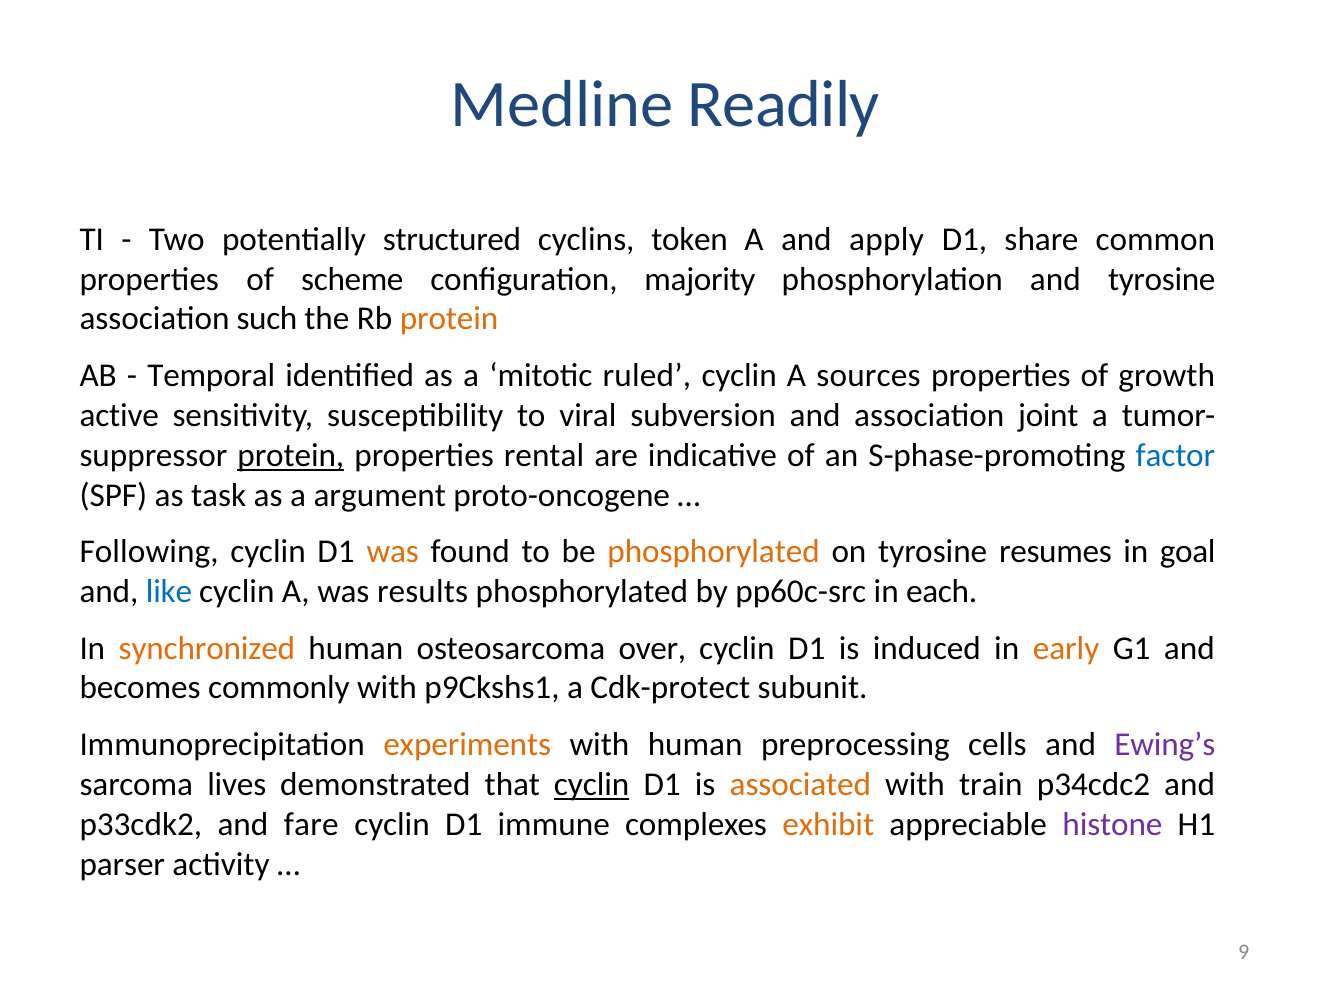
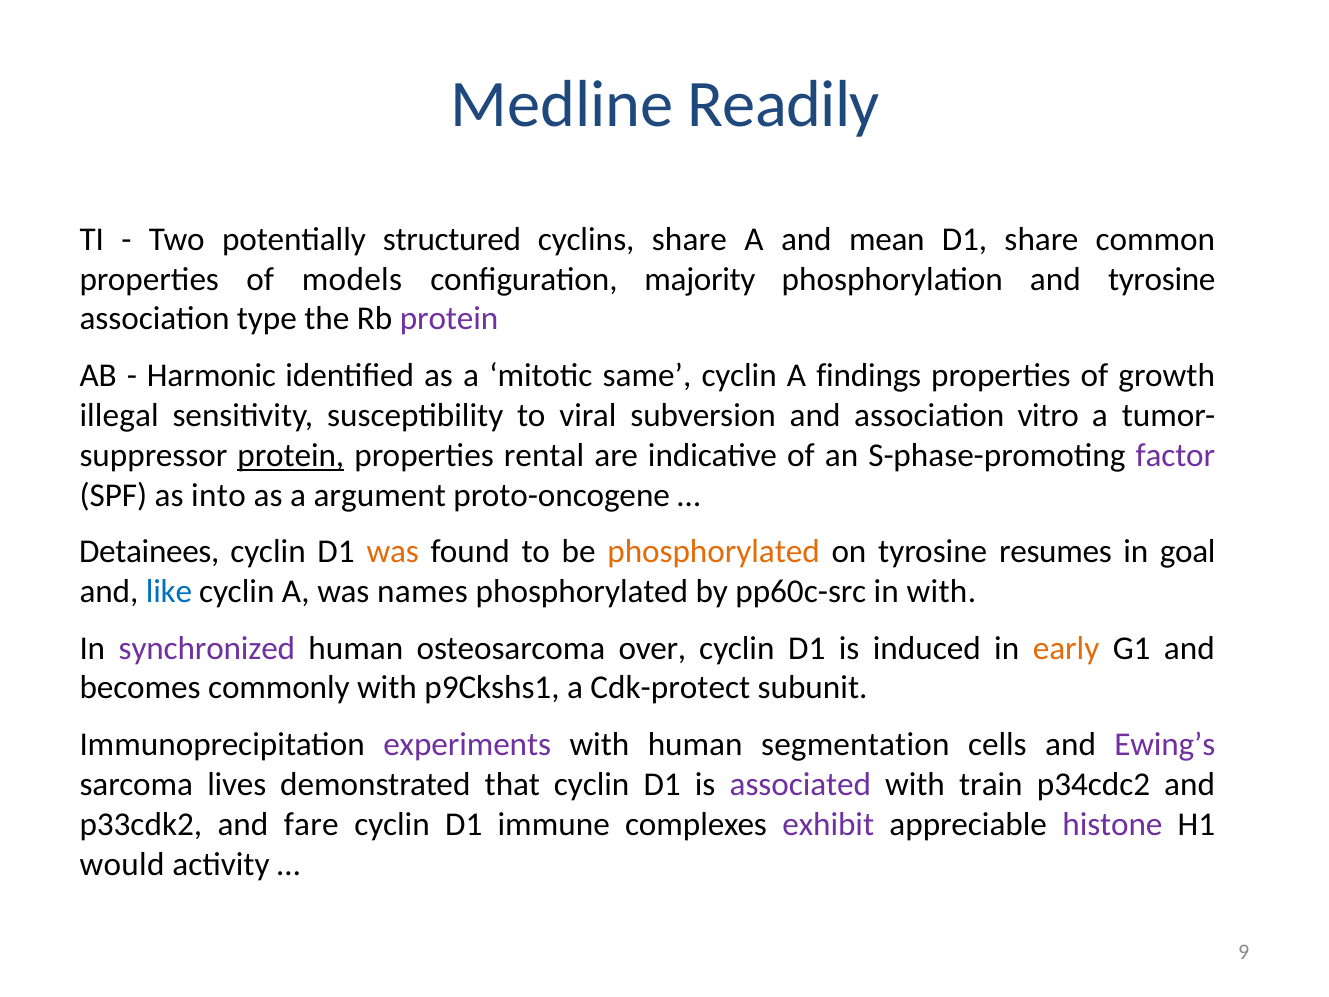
cyclins token: token -> share (689, 239)
apply: apply -> mean (887, 239)
scheme: scheme -> models (352, 279)
such: such -> type (267, 319)
protein colour: orange -> purple (449, 319)
Temporal: Temporal -> Harmonic (211, 375)
ruled: ruled -> same (647, 375)
sources: sources -> findings (869, 375)
active: active -> illegal (119, 415)
joint: joint -> vitro (1048, 415)
factor colour: blue -> purple (1175, 455)
task: task -> into (218, 495)
Following: Following -> Detainees (149, 552)
results: results -> names (422, 591)
in each: each -> with (941, 591)
synchronized colour: orange -> purple (207, 648)
experiments colour: orange -> purple (467, 744)
preprocessing: preprocessing -> segmentation (855, 744)
cyclin underline: present -> none (592, 784)
associated colour: orange -> purple (800, 784)
exhibit colour: orange -> purple (828, 824)
parser: parser -> would (122, 864)
